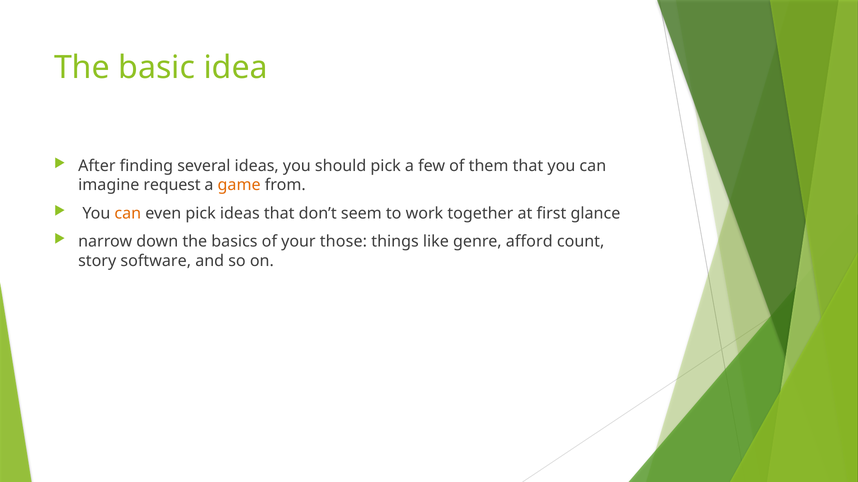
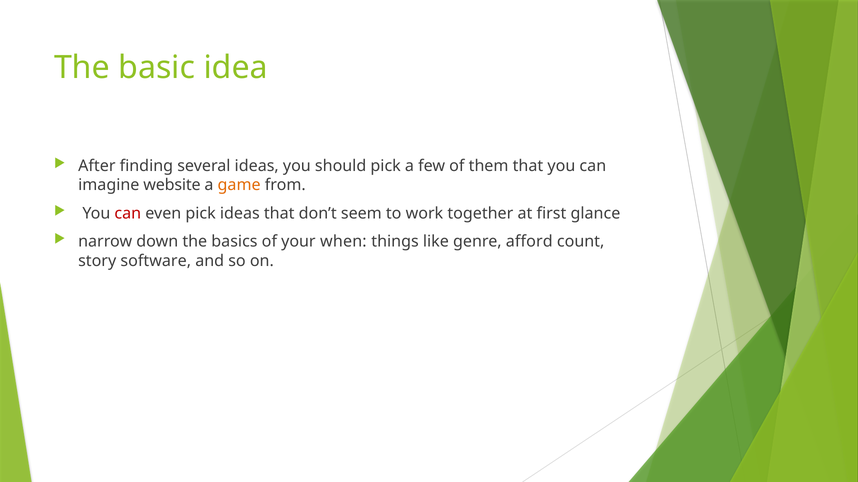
request: request -> website (172, 185)
can colour: orange -> red (128, 214)
those: those -> when (343, 242)
